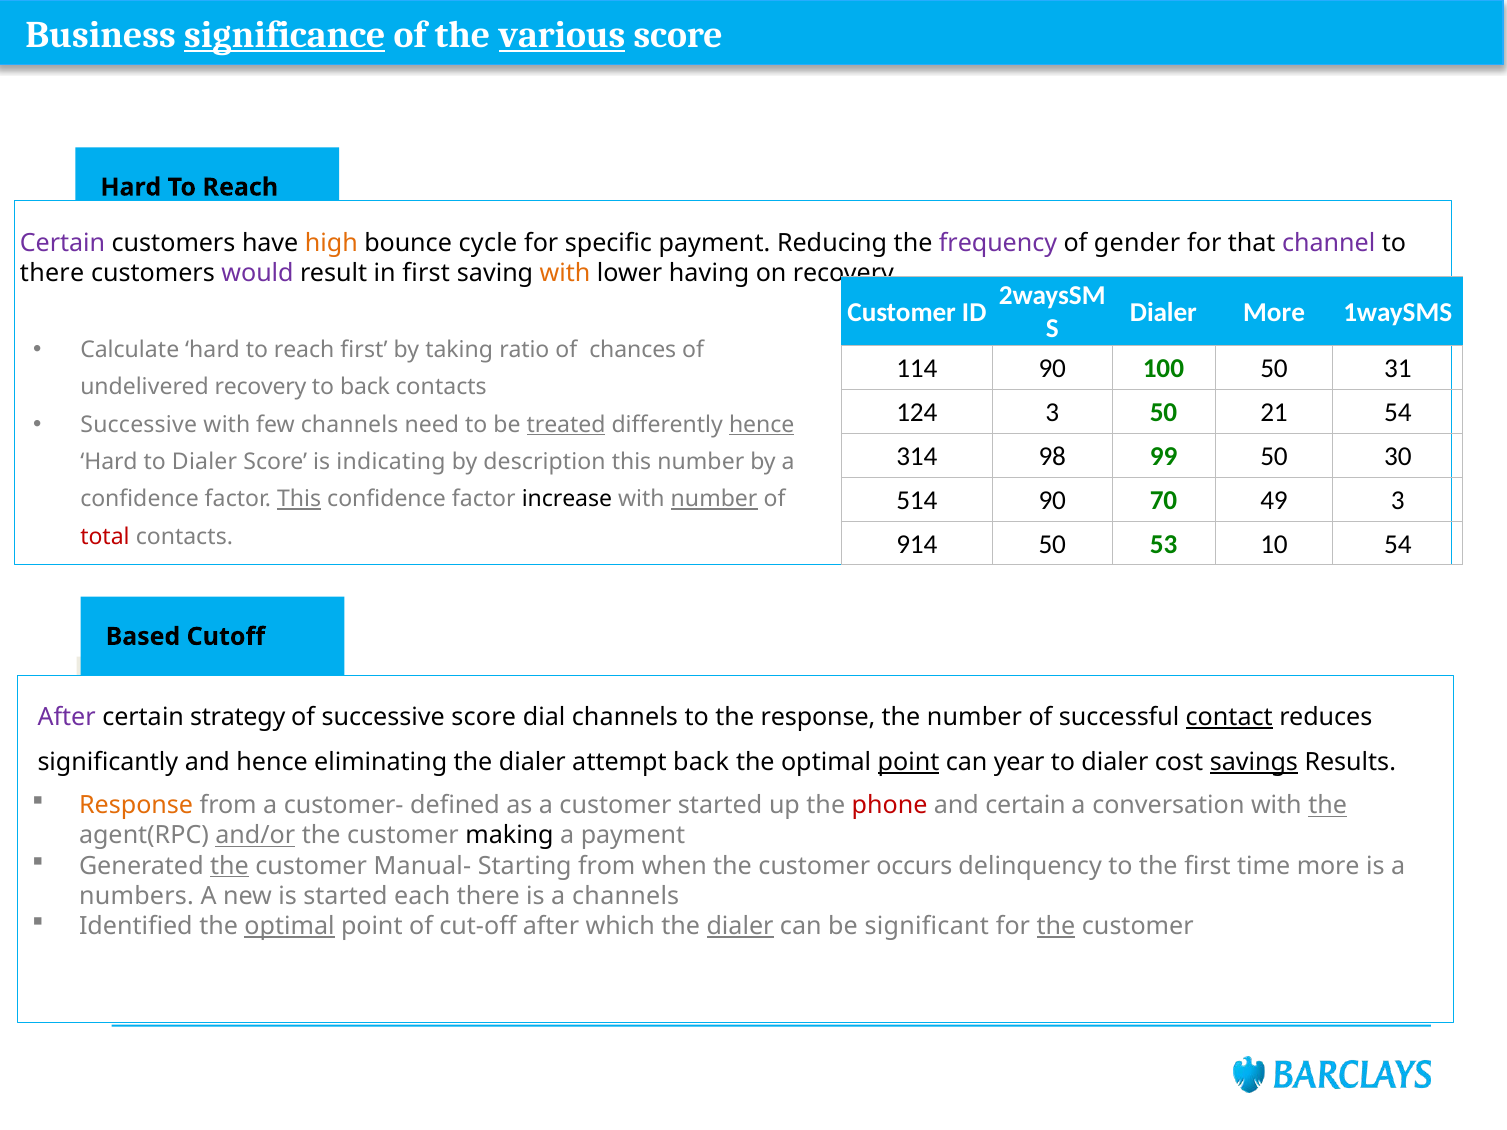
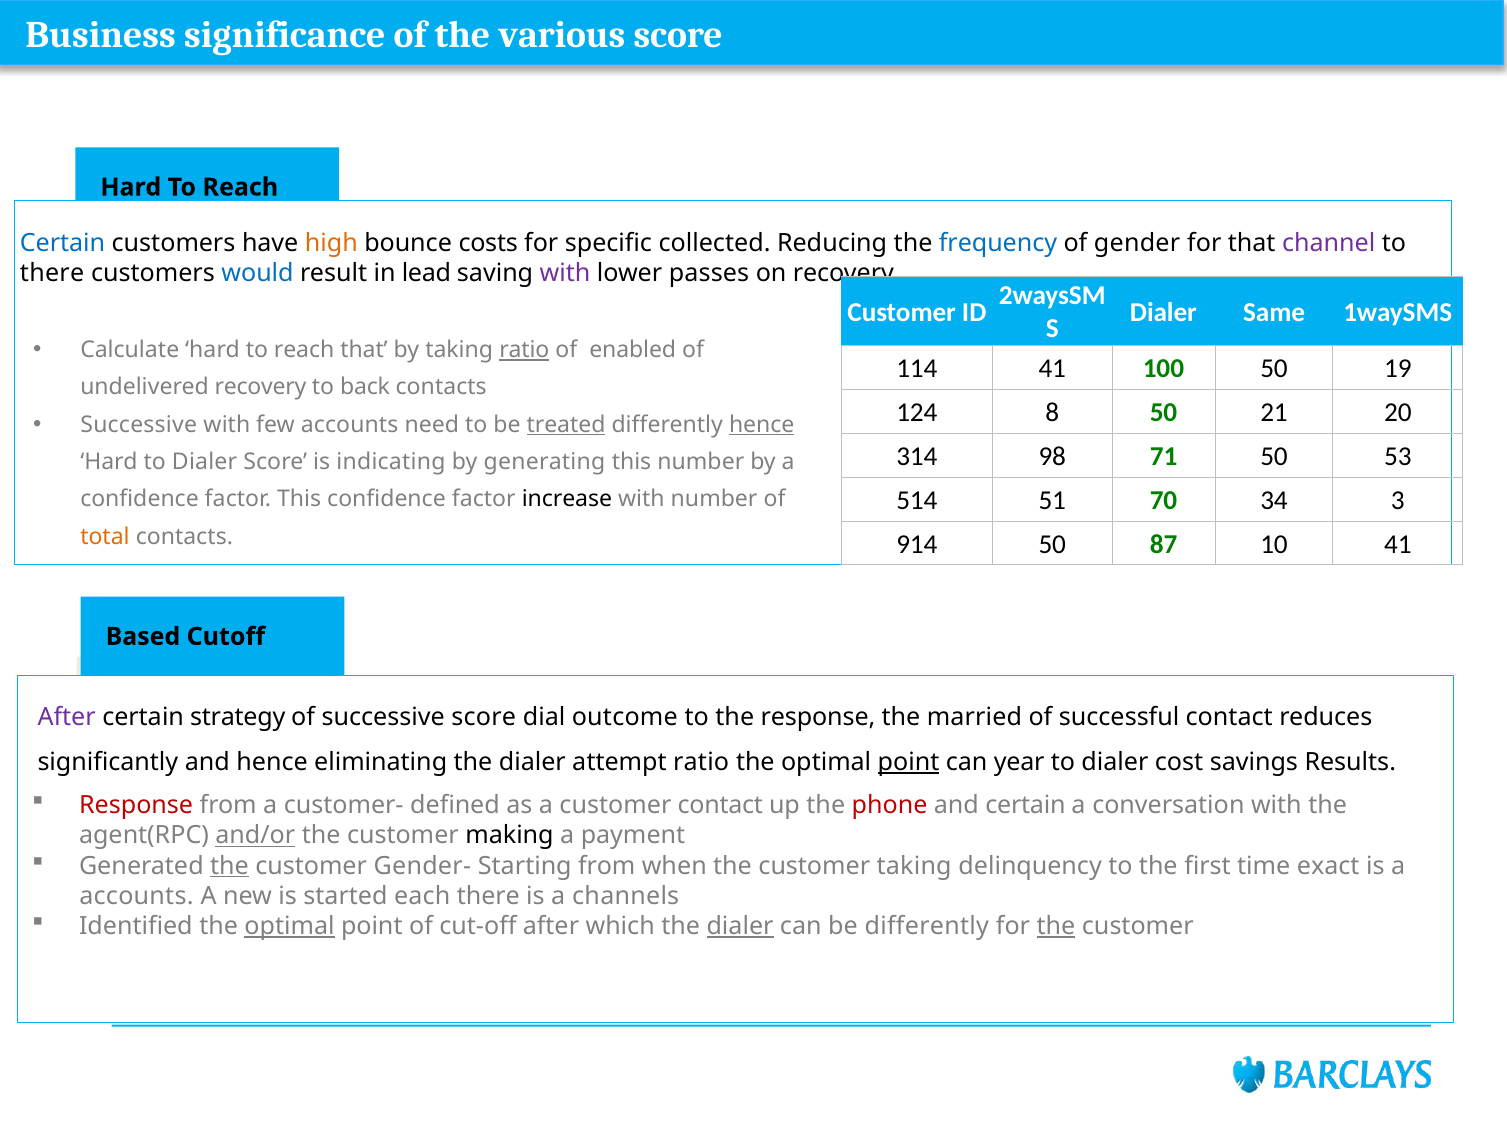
significance underline: present -> none (285, 35)
various underline: present -> none (562, 35)
Certain colour: purple -> blue (62, 243)
cycle: cycle -> costs (488, 243)
specific payment: payment -> collected (715, 243)
frequency colour: purple -> blue (998, 243)
would colour: purple -> blue (258, 273)
in first: first -> lead (426, 273)
with colour: orange -> purple (565, 273)
having: having -> passes (709, 273)
Dialer More: More -> Same (1274, 312)
reach first: first -> that (364, 350)
ratio underline: none -> present (524, 350)
chances: chances -> enabled (633, 350)
114 90: 90 -> 41 (1052, 369)
31: 31 -> 19 (1398, 369)
124 3: 3 -> 8 (1052, 413)
21 54: 54 -> 20 (1398, 413)
few channels: channels -> accounts (350, 425)
99: 99 -> 71 (1164, 456)
30: 30 -> 53 (1398, 456)
description: description -> generating (544, 462)
514 90: 90 -> 51 (1052, 500)
49: 49 -> 34 (1274, 500)
This underline: present -> none (299, 499)
number underline: present -> none (714, 499)
total colour: red -> orange (105, 537)
53: 53 -> 87 (1164, 544)
10 54: 54 -> 41 (1398, 544)
dial channels: channels -> outcome (625, 717)
the number: number -> married (974, 717)
contact underline: present -> none (1229, 717)
attempt back: back -> ratio (701, 763)
savings underline: present -> none (1254, 763)
Response colour: orange -> red (136, 806)
customer started: started -> contact (720, 806)
the underline: present -> none (1328, 806)
Manual-: Manual- -> Gender- (422, 866)
customer occurs: occurs -> taking (914, 866)
time more: more -> exact (1328, 866)
numbers: numbers -> accounts (136, 896)
be significant: significant -> differently (927, 926)
